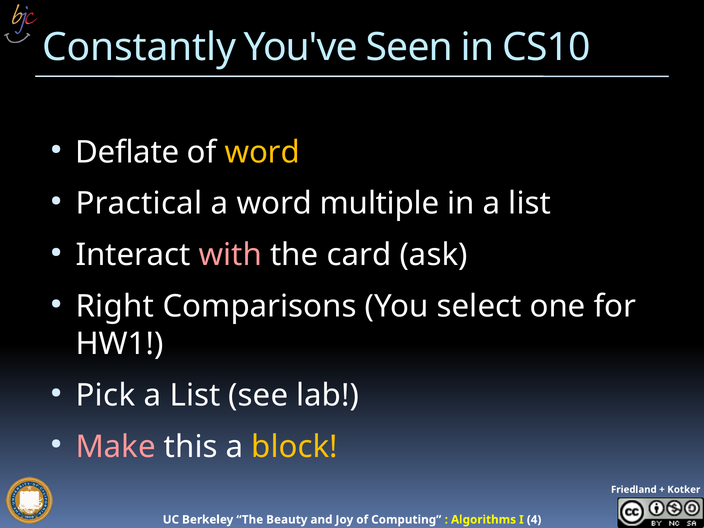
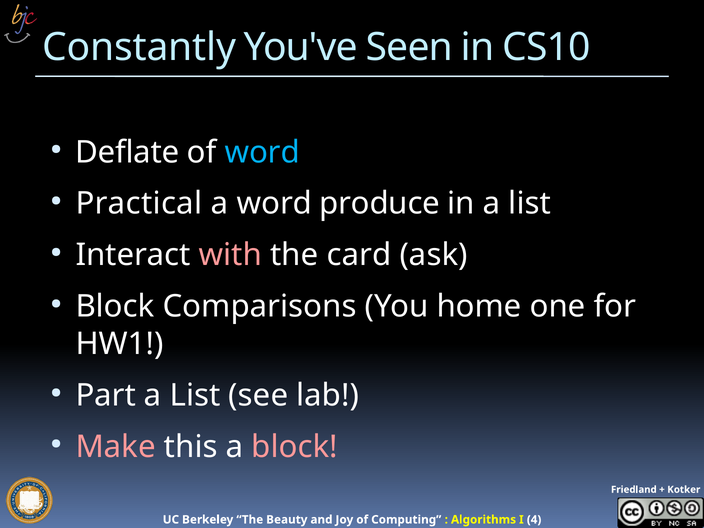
word colour: yellow -> light blue (262, 152)
multiple: multiple -> produce (380, 204)
Right: Right -> Block (115, 306)
select: select -> home (479, 306)
Pick: Pick -> Part (106, 395)
block colour: yellow -> pink (295, 447)
